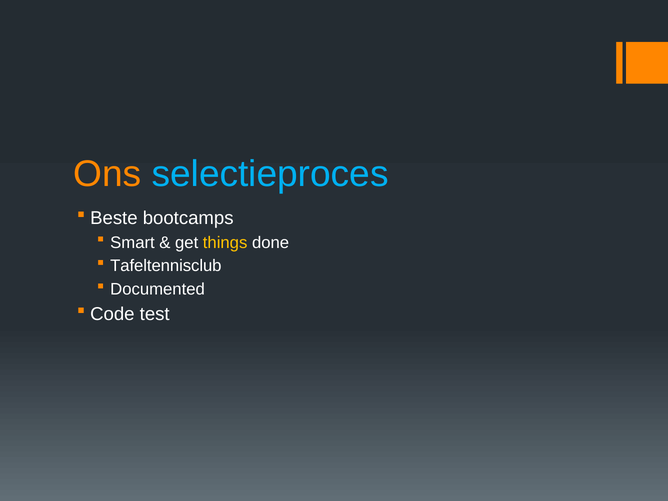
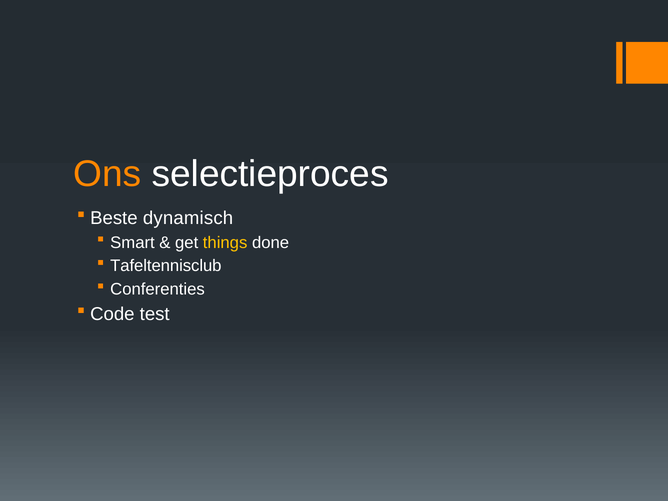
selectieproces colour: light blue -> white (270, 174)
bootcamps: bootcamps -> dynamisch (188, 218)
Documented: Documented -> Conferenties (158, 289)
